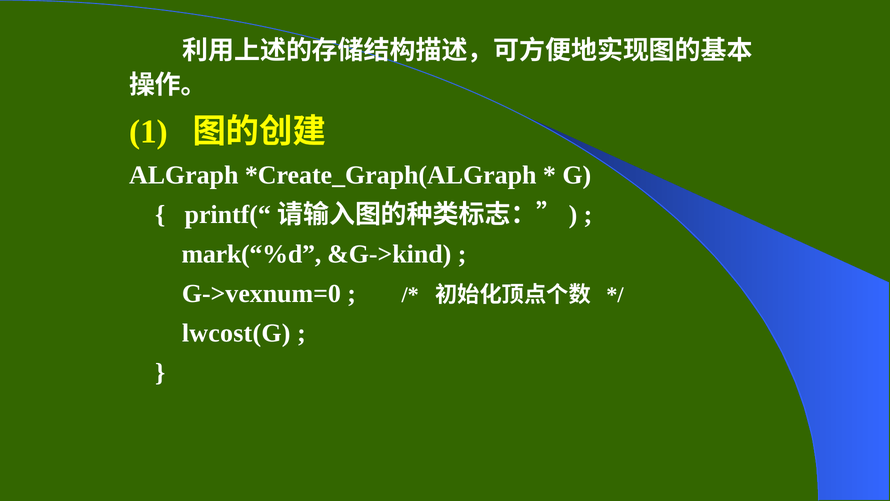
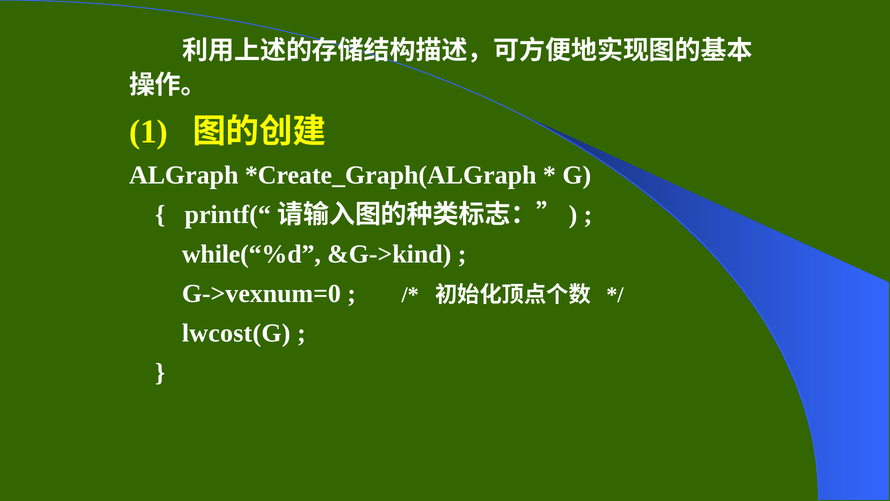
mark(“%d: mark(“%d -> while(“%d (251, 254)
